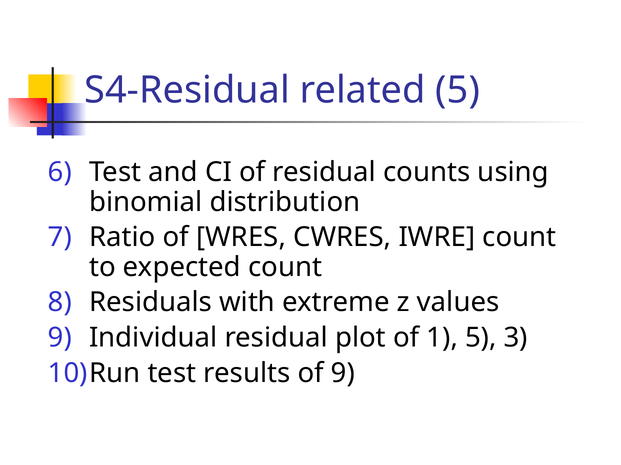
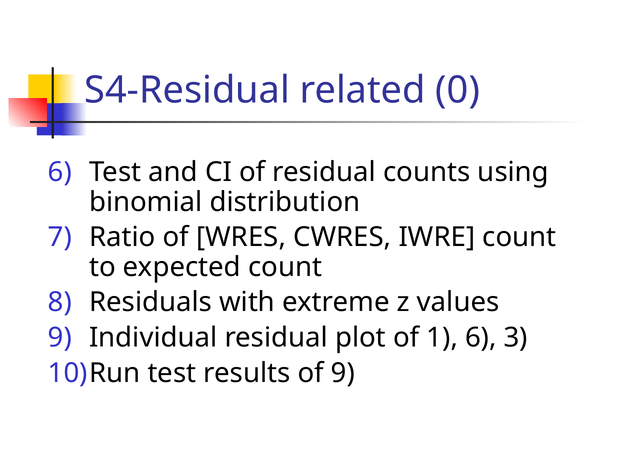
related 5: 5 -> 0 (458, 91)
1 5: 5 -> 6 (481, 338)
